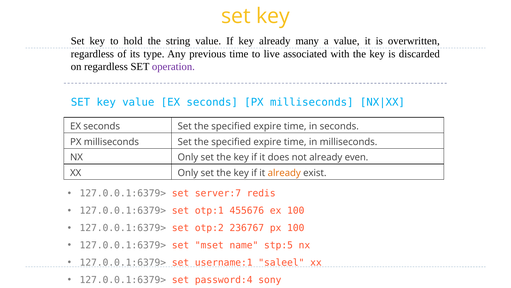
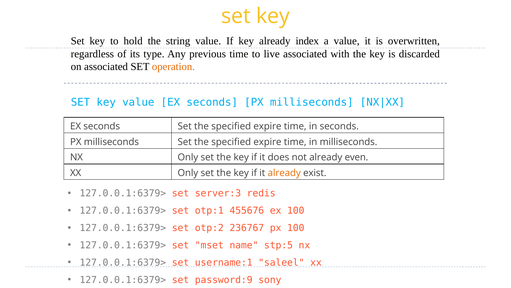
many: many -> index (307, 41)
on regardless: regardless -> associated (106, 67)
operation colour: purple -> orange (173, 67)
server:7: server:7 -> server:3 (218, 193)
password:4: password:4 -> password:9 (224, 279)
